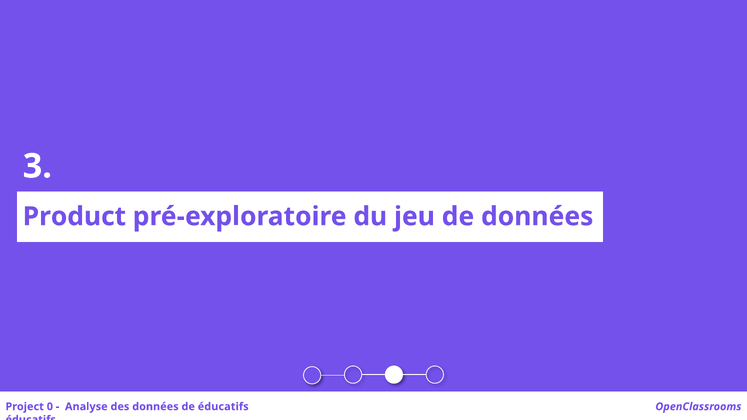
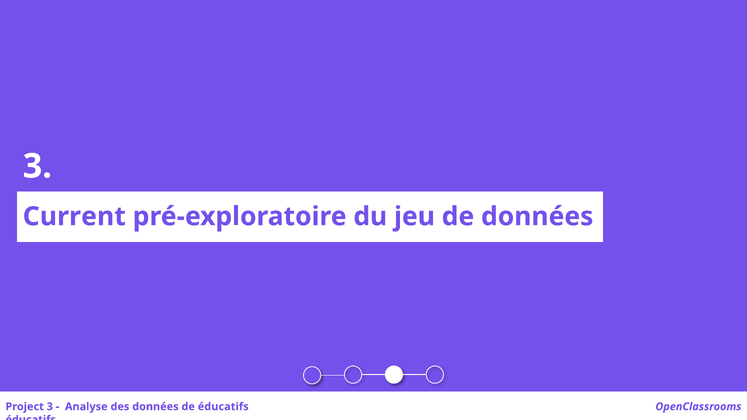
Product: Product -> Current (74, 217)
Project 0: 0 -> 3 (50, 407)
